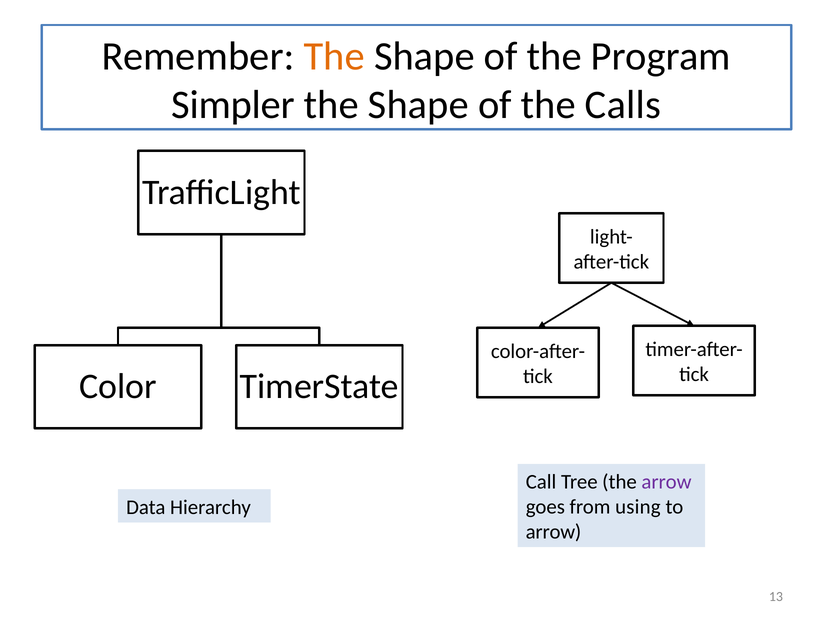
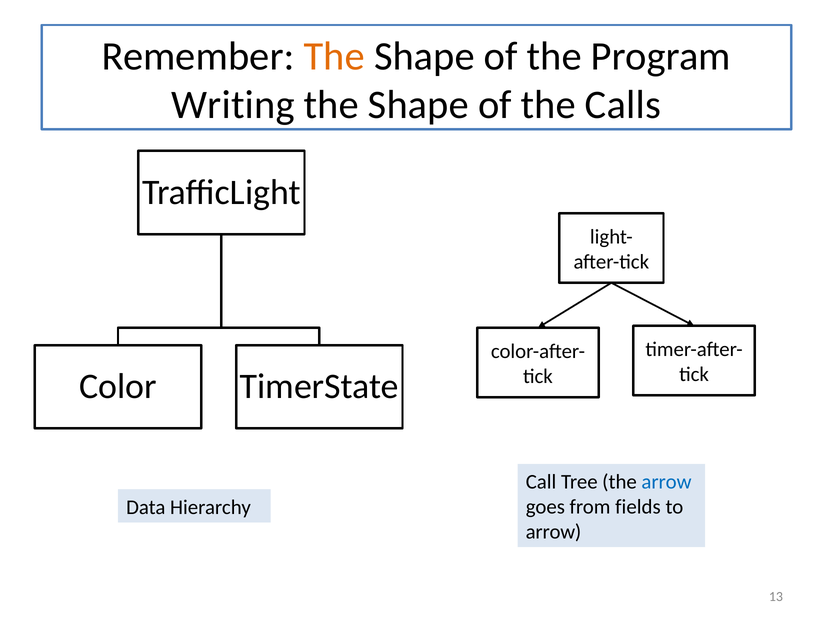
Simpler: Simpler -> Writing (233, 105)
arrow colour: purple -> blue (666, 482)
using: using -> fields (638, 507)
